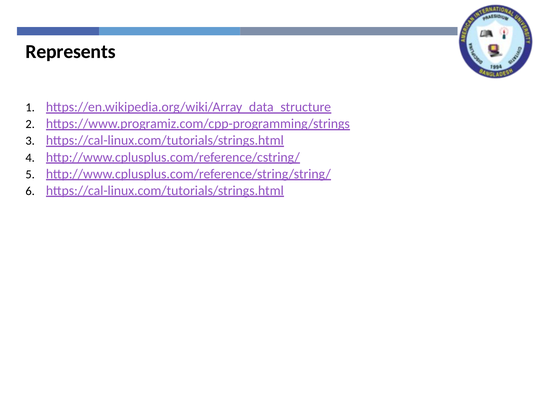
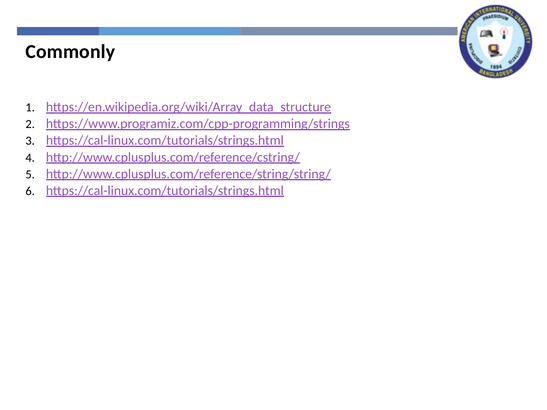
Represents: Represents -> Commonly (70, 52)
